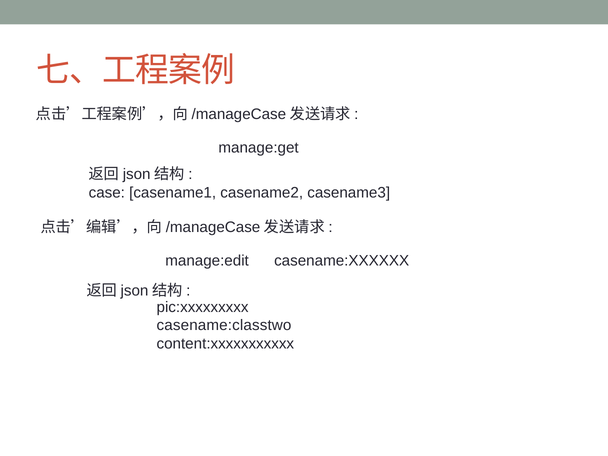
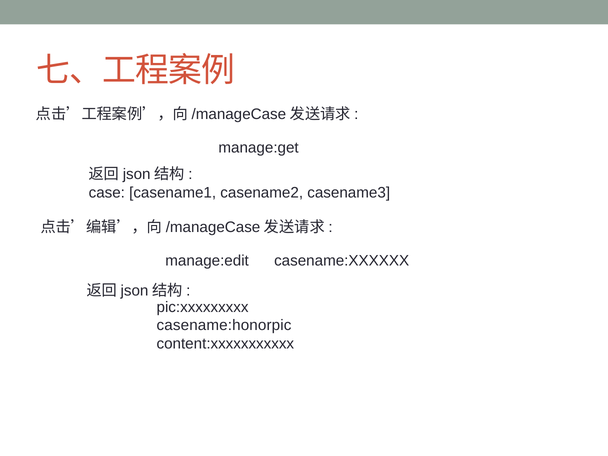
casename:classtwo: casename:classtwo -> casename:honorpic (224, 325)
